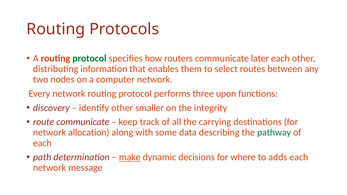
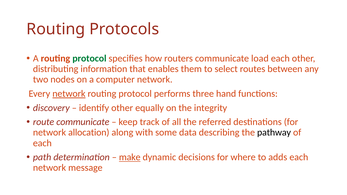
later: later -> load (260, 58)
network underline: none -> present (69, 94)
upon: upon -> hand (226, 94)
smaller: smaller -> equally (150, 108)
carrying: carrying -> referred (215, 122)
pathway colour: green -> black (274, 133)
